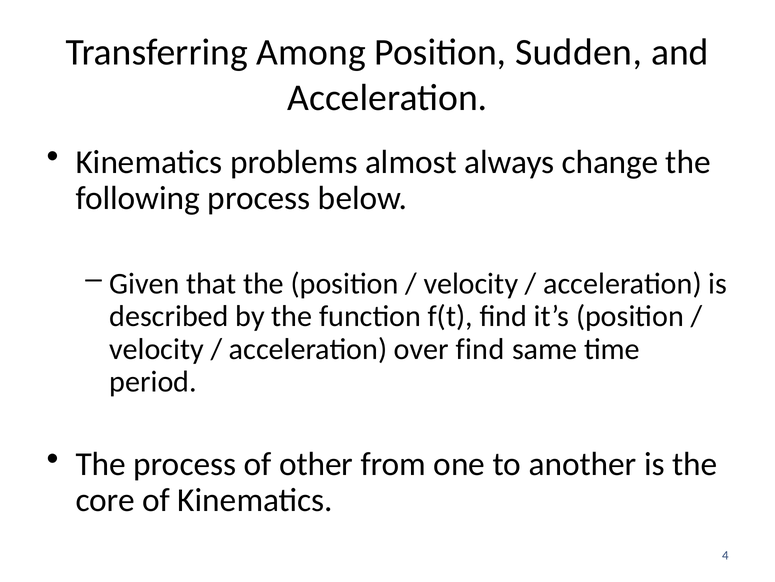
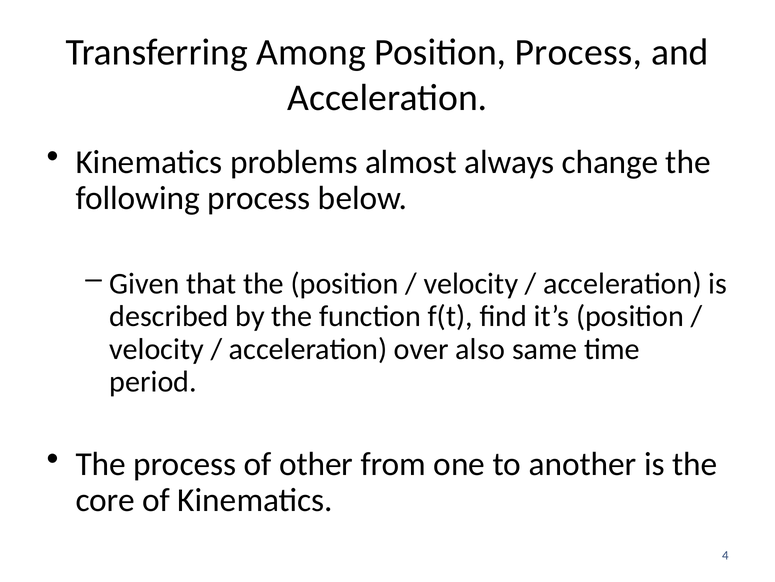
Position Sudden: Sudden -> Process (579, 52)
over find: find -> also (480, 349)
